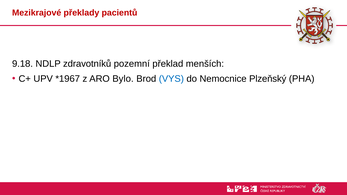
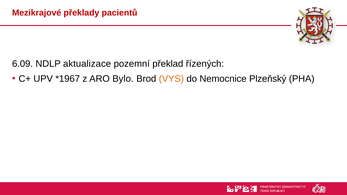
9.18: 9.18 -> 6.09 (23, 64)
zdravotníků: zdravotníků -> aktualizace (87, 64)
menších: menších -> řízených (205, 64)
VYS colour: blue -> orange (171, 79)
